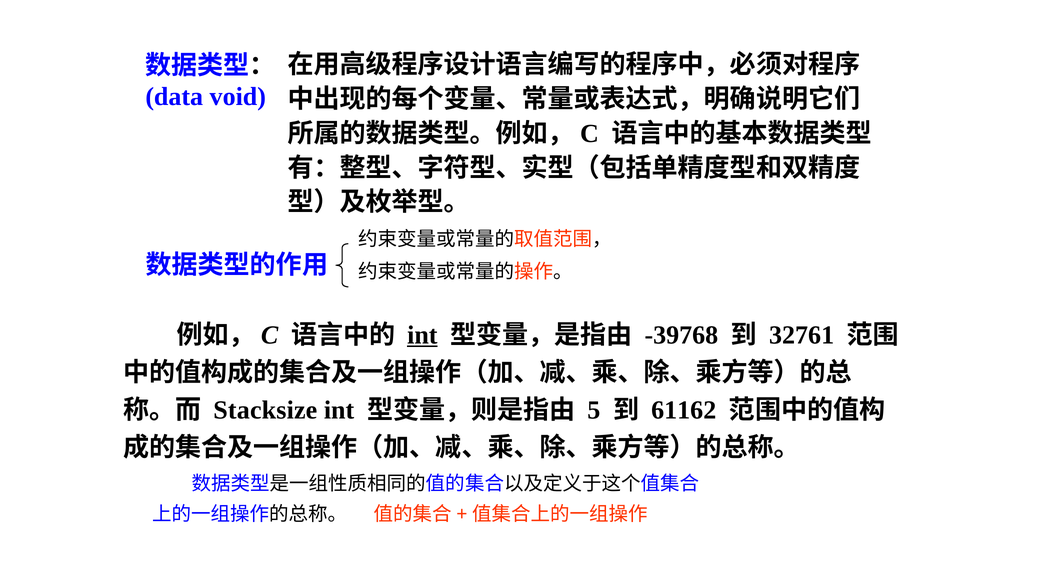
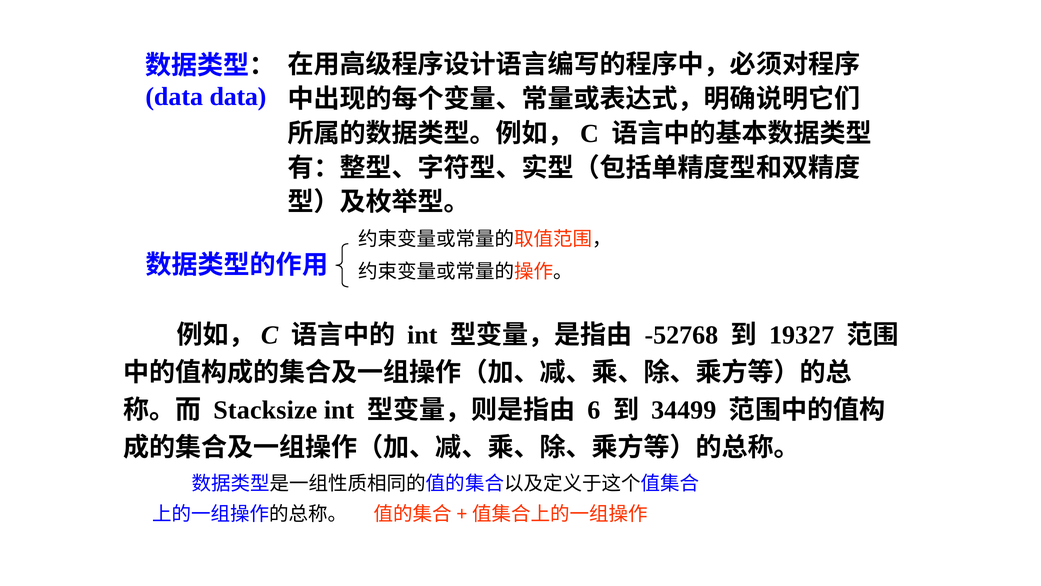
data void: void -> data (238, 97)
int underline: present -> none (422, 335)
-39768: -39768 -> -52768 (681, 335)
32761: 32761 -> 19327 (802, 335)
5: 5 -> 6 (594, 410)
61162: 61162 -> 34499 (684, 410)
